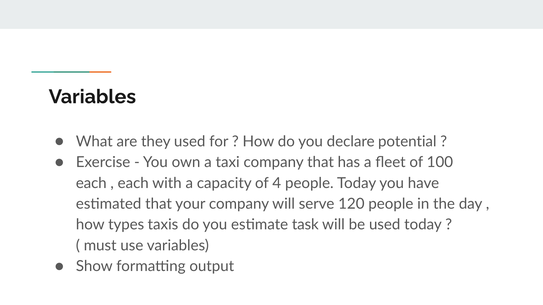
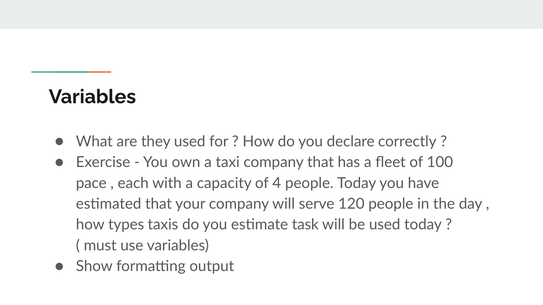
potential: potential -> correctly (407, 142)
each: each -> pace (91, 183)
